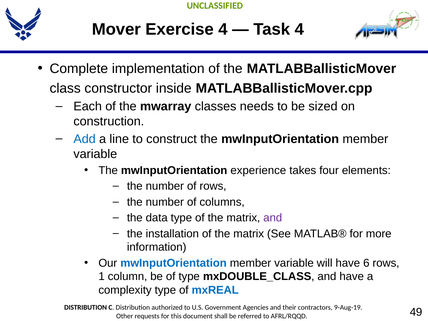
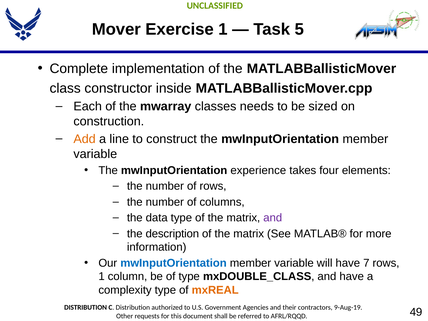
Exercise 4: 4 -> 1 (223, 29)
Task 4: 4 -> 5 (299, 29)
Add colour: blue -> orange (85, 139)
installation: installation -> description (172, 234)
6: 6 -> 7 (366, 263)
mxREAL colour: blue -> orange (215, 290)
